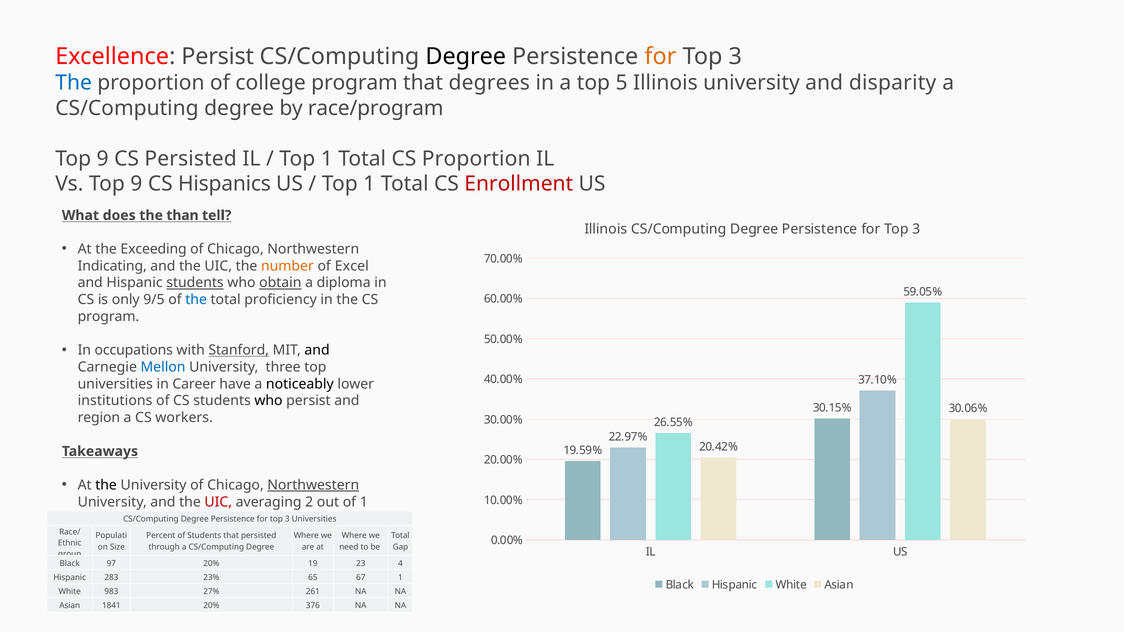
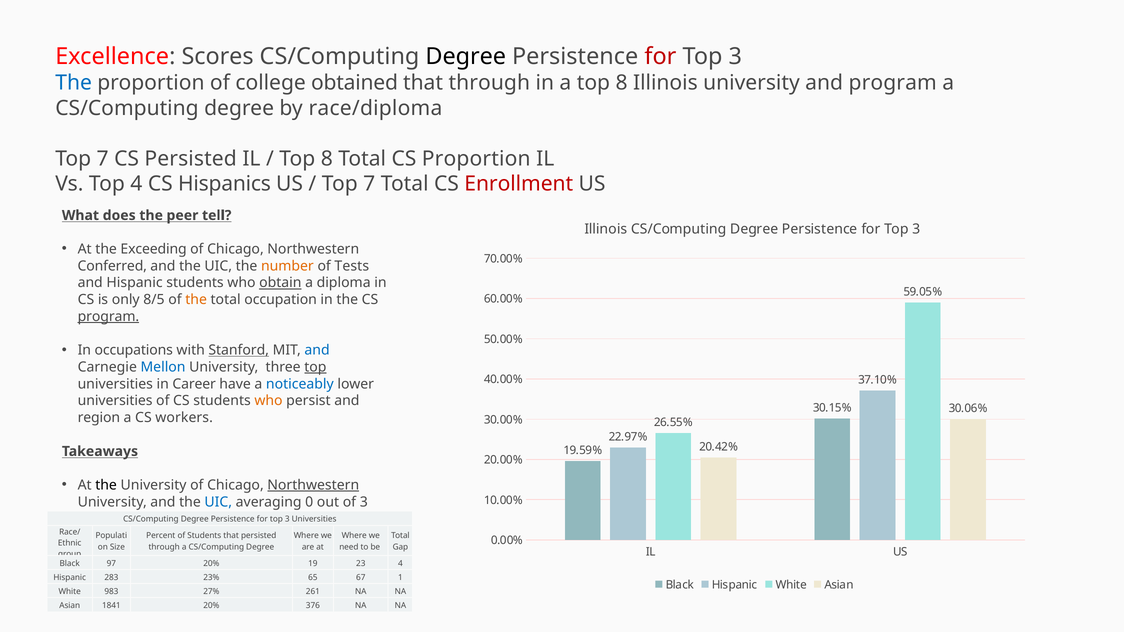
Excellence Persist: Persist -> Scores (218, 56)
for colour: orange -> red (660, 56)
college program: program -> obtained (355, 83)
that degrees: degrees -> through (489, 83)
a top 5: 5 -> 8 (622, 83)
and disparity: disparity -> program (893, 83)
race/program: race/program -> race/diploma (375, 108)
9: 9 -> 7 (103, 159)
1: 1 -> 8 (327, 159)
Vs Top 9: 9 -> 4 (136, 184)
1: 1 -> 7 (369, 184)
than: than -> peer (182, 215)
Indicating: Indicating -> Conferred (112, 266)
Excel: Excel -> Tests (352, 266)
students underline: present -> none (195, 283)
9/5: 9/5 -> 8/5 (154, 300)
the colour: blue -> orange (196, 300)
proficiency: proficiency -> occupation (281, 300)
program underline: none -> present (108, 317)
and colour: black -> blue (317, 350)
top underline: none -> present (315, 367)
noticeably colour: black -> blue (300, 384)
institutions: institutions -> universities (115, 401)
who colour: black -> orange (269, 401)
UIC colour: red -> blue (218, 502)
2: 2 -> 0 (309, 502)
of 1: 1 -> 3 (364, 502)
